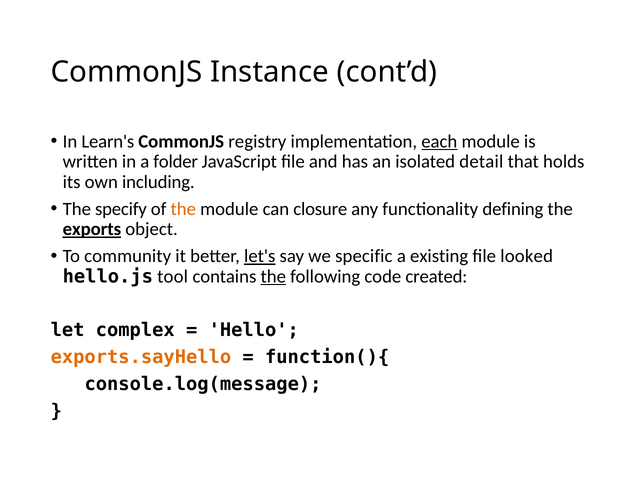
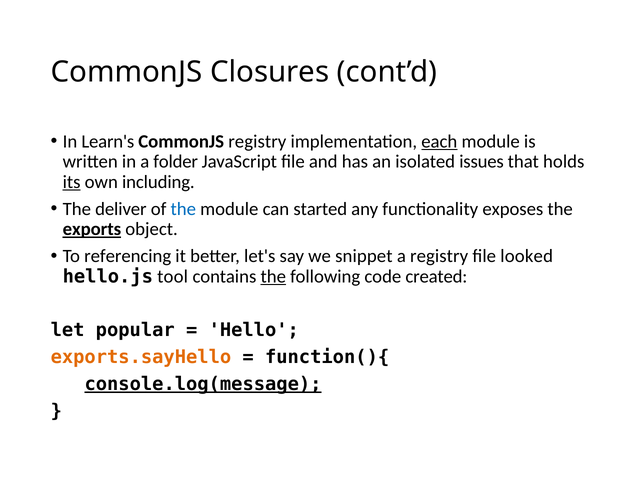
Instance: Instance -> Closures (270, 72)
detail: detail -> issues (482, 162)
its underline: none -> present (72, 182)
specify: specify -> deliver (121, 209)
the colour: orange -> blue (183, 209)
closure: closure -> started (320, 209)
defining: defining -> exposes (513, 209)
community: community -> referencing (128, 256)
let's underline: present -> none (260, 256)
specific: specific -> snippet (364, 256)
a existing: existing -> registry (439, 256)
complex: complex -> popular (135, 330)
console.log(message underline: none -> present (203, 384)
